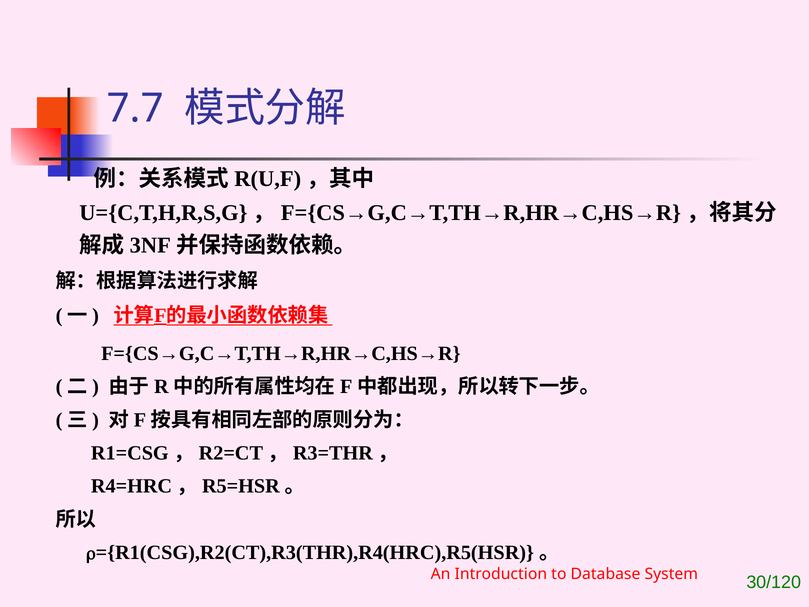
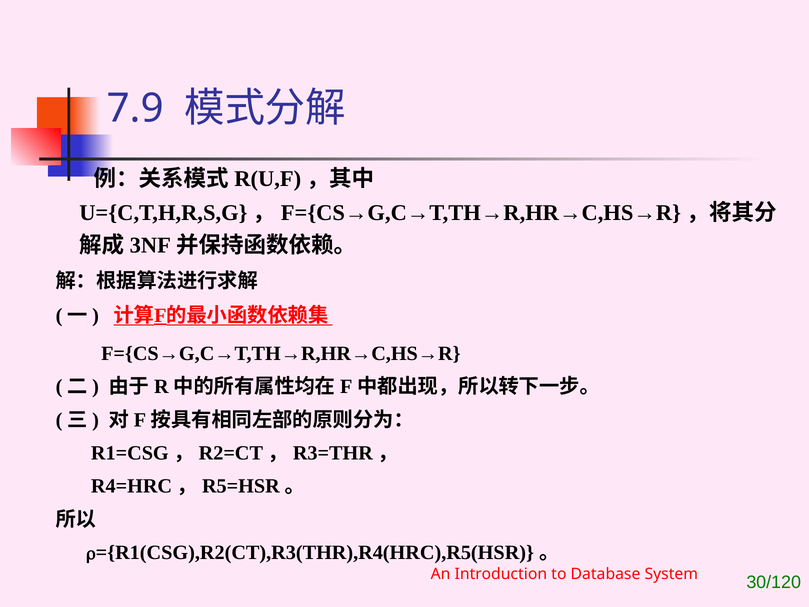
7.7: 7.7 -> 7.9 (135, 108)
